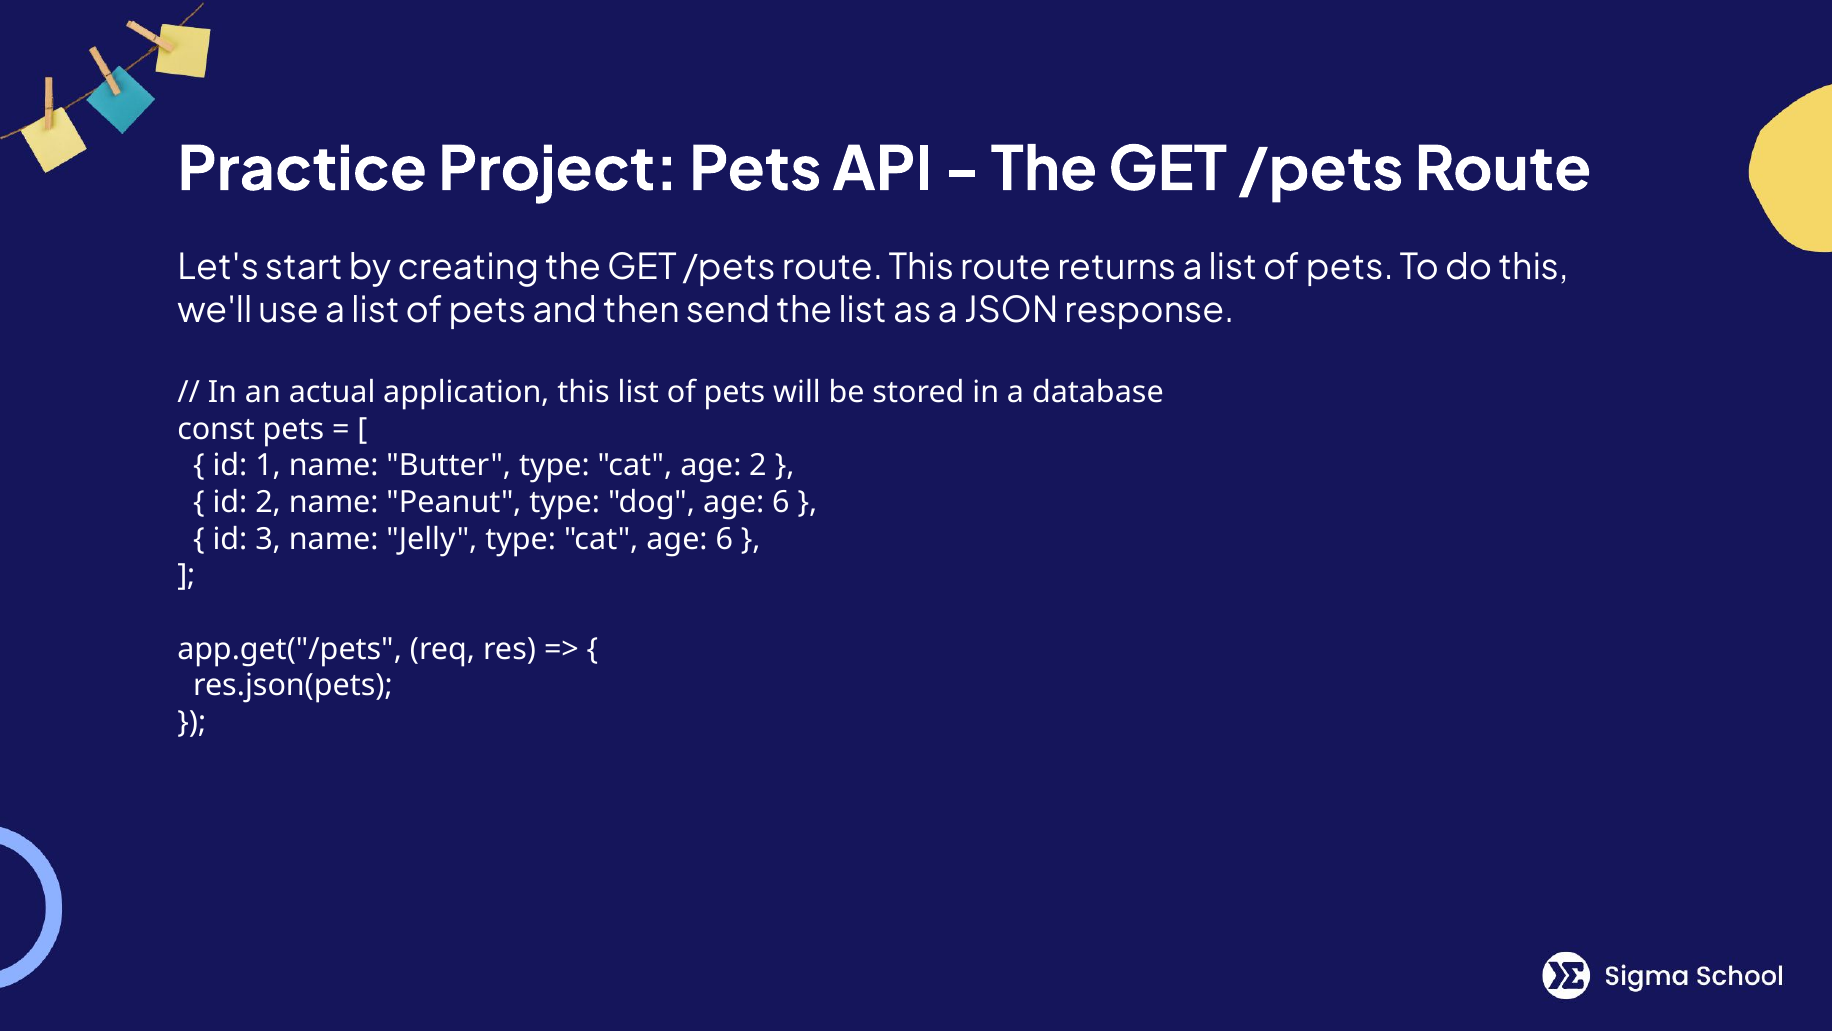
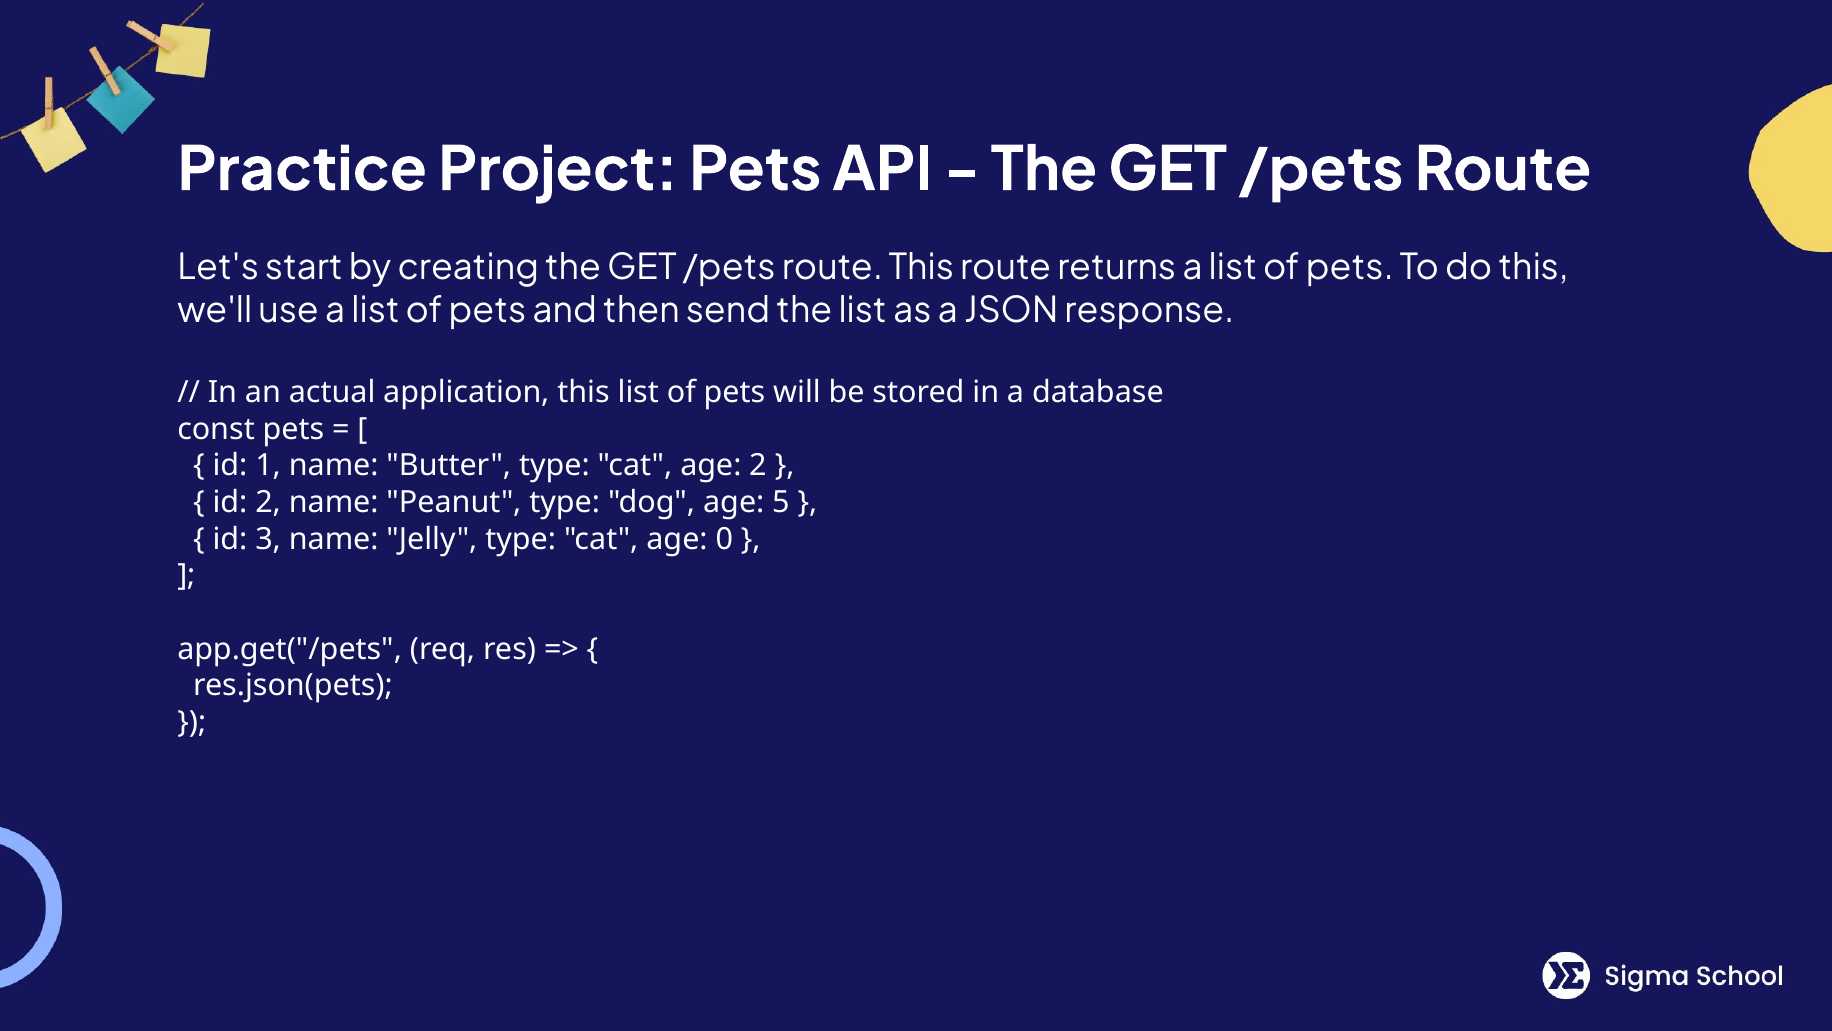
dog age 6: 6 -> 5 (781, 502)
cat age 6: 6 -> 0 (724, 539)
